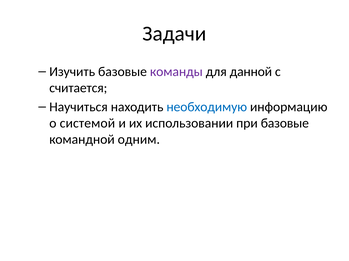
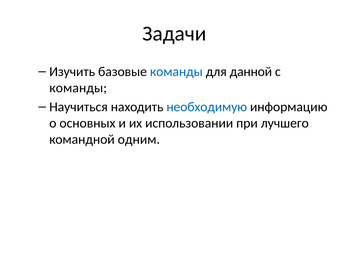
команды colour: purple -> blue (176, 72)
считается: считается -> команды (78, 88)
системой: системой -> основных (87, 124)
при базовые: базовые -> лучшего (285, 124)
